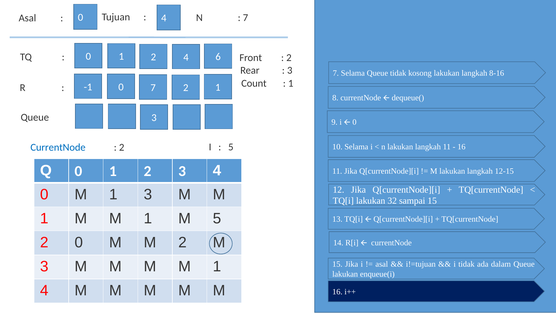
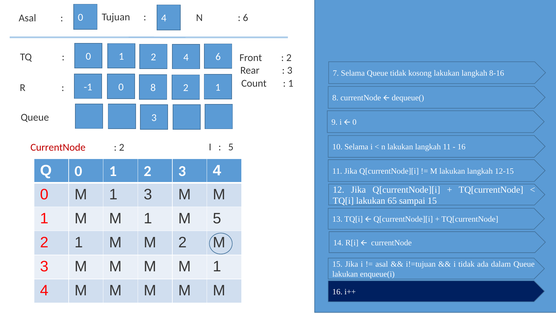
7: 7 -> 6 (246, 18)
0 7: 7 -> 8 (153, 88)
CurrentNode colour: blue -> red (58, 147)
32: 32 -> 65 (392, 201)
0: 0 -> 1 (79, 242)
